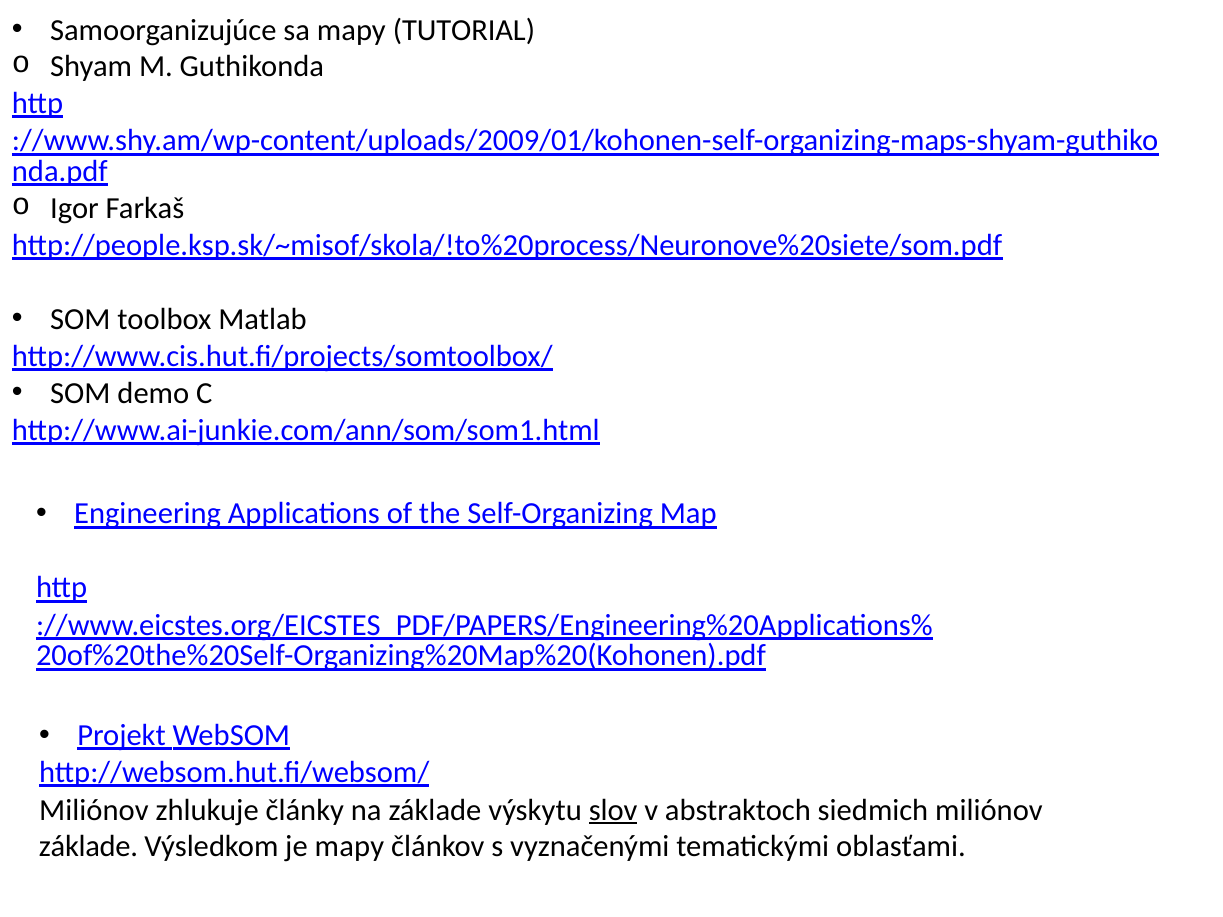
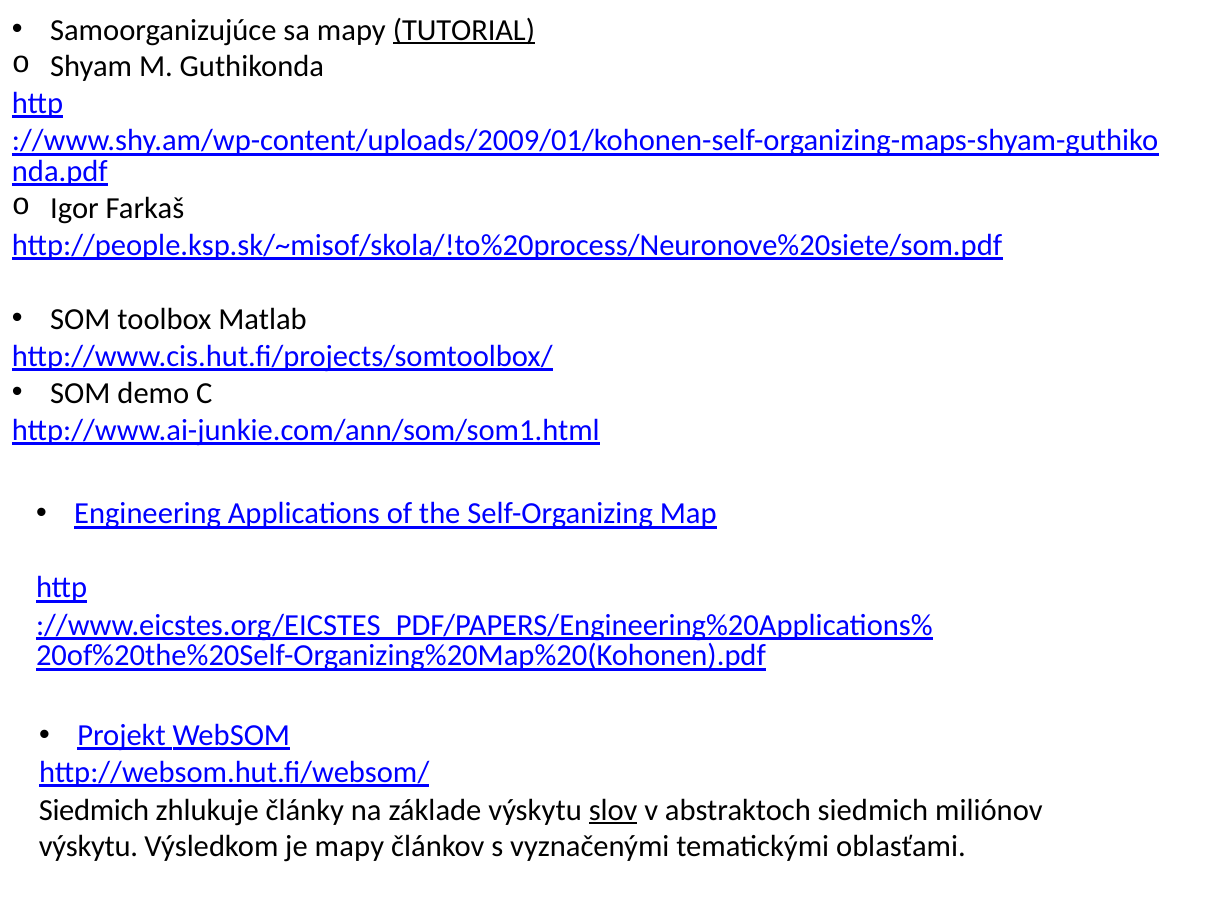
TUTORIAL underline: none -> present (464, 30)
Miliónov: Miliónov -> Siedmich (94, 810)
základe: základe -> výskytu (88, 847)
